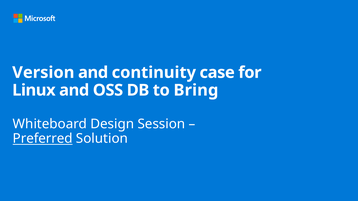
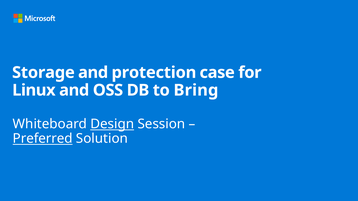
Version: Version -> Storage (43, 73)
continuity: continuity -> protection (154, 73)
Design underline: none -> present (112, 124)
